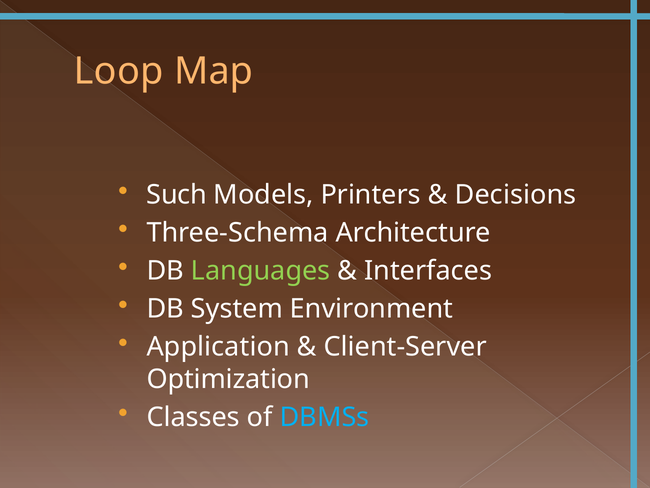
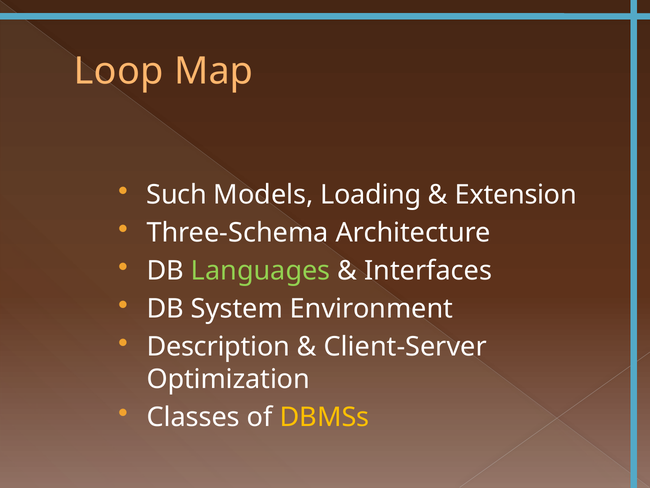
Printers: Printers -> Loading (371, 195)
Decisions: Decisions -> Extension (516, 195)
Application: Application -> Description (218, 346)
DBMSs colour: light blue -> yellow (325, 417)
